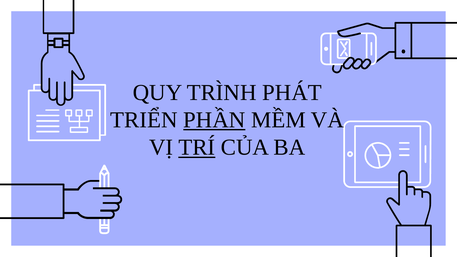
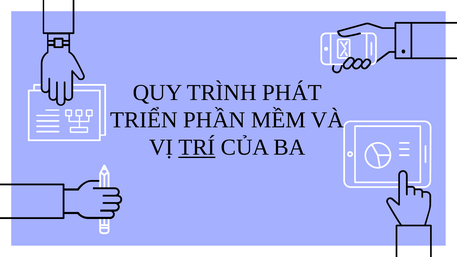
PHẦN underline: present -> none (214, 120)
